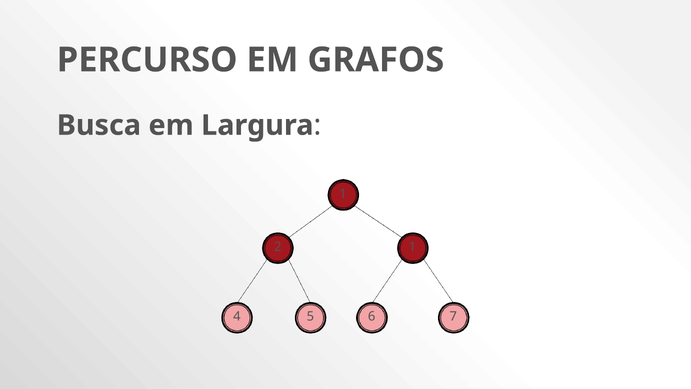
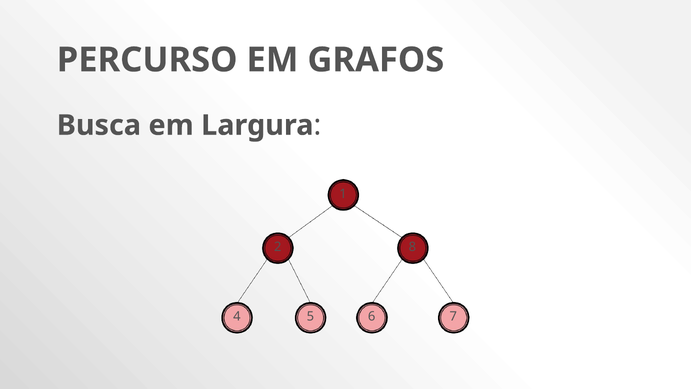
2 1: 1 -> 8 (412, 247)
